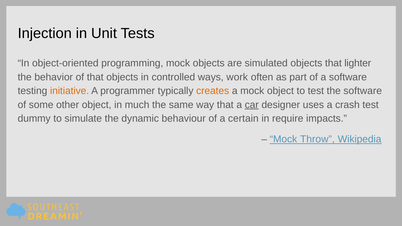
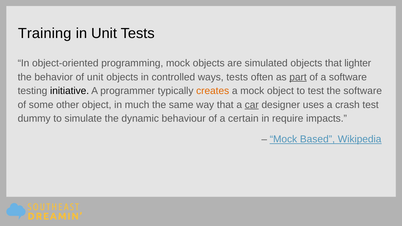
Injection: Injection -> Training (45, 33)
of that: that -> unit (95, 77)
ways work: work -> tests (237, 77)
part underline: none -> present (298, 77)
initiative colour: orange -> black (70, 91)
Throw: Throw -> Based (317, 139)
